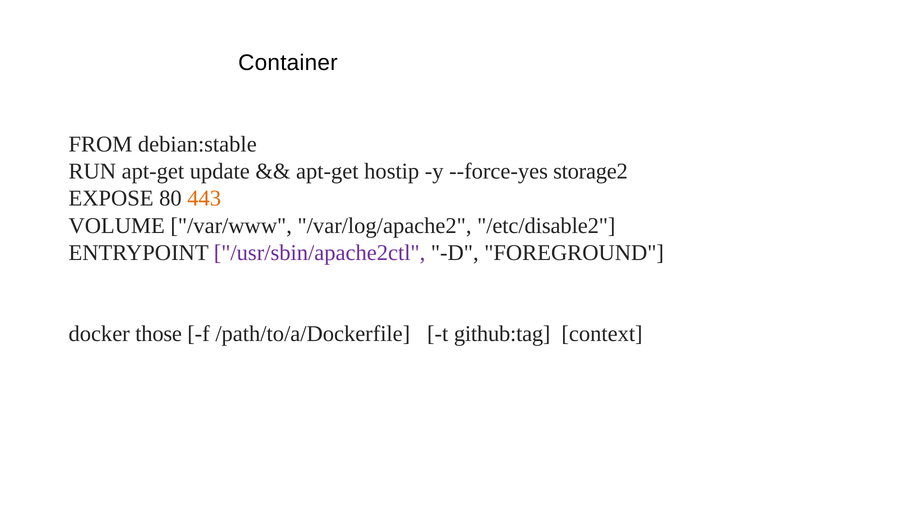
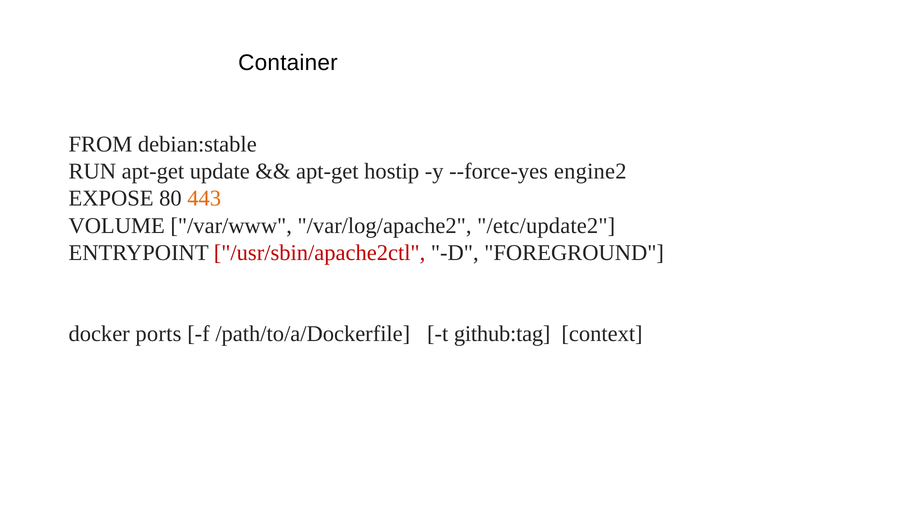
storage2: storage2 -> engine2 (590, 171)
/etc/disable2: /etc/disable2 -> /etc/update2 (546, 225)
/usr/sbin/apache2ctl colour: purple -> red (320, 253)
those: those -> ports (158, 334)
